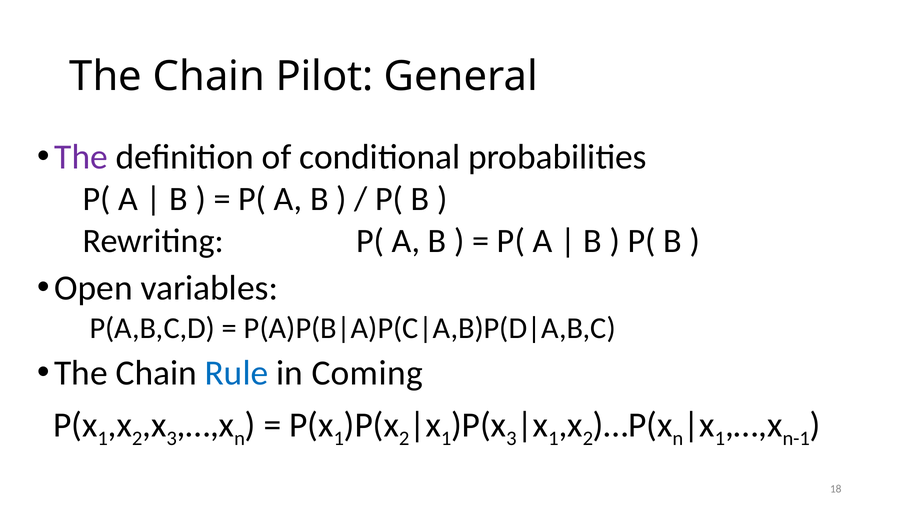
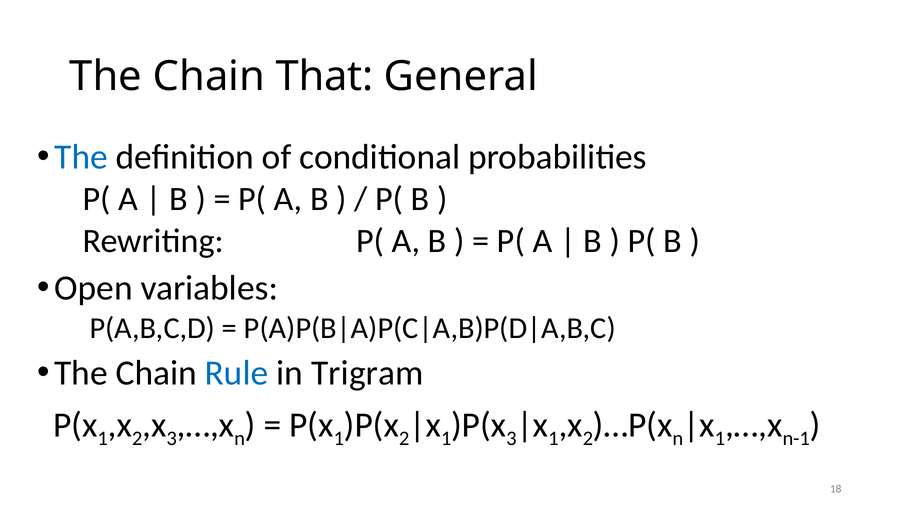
Pilot: Pilot -> That (325, 77)
The colour: purple -> blue (81, 157)
Coming: Coming -> Trigram (367, 373)
